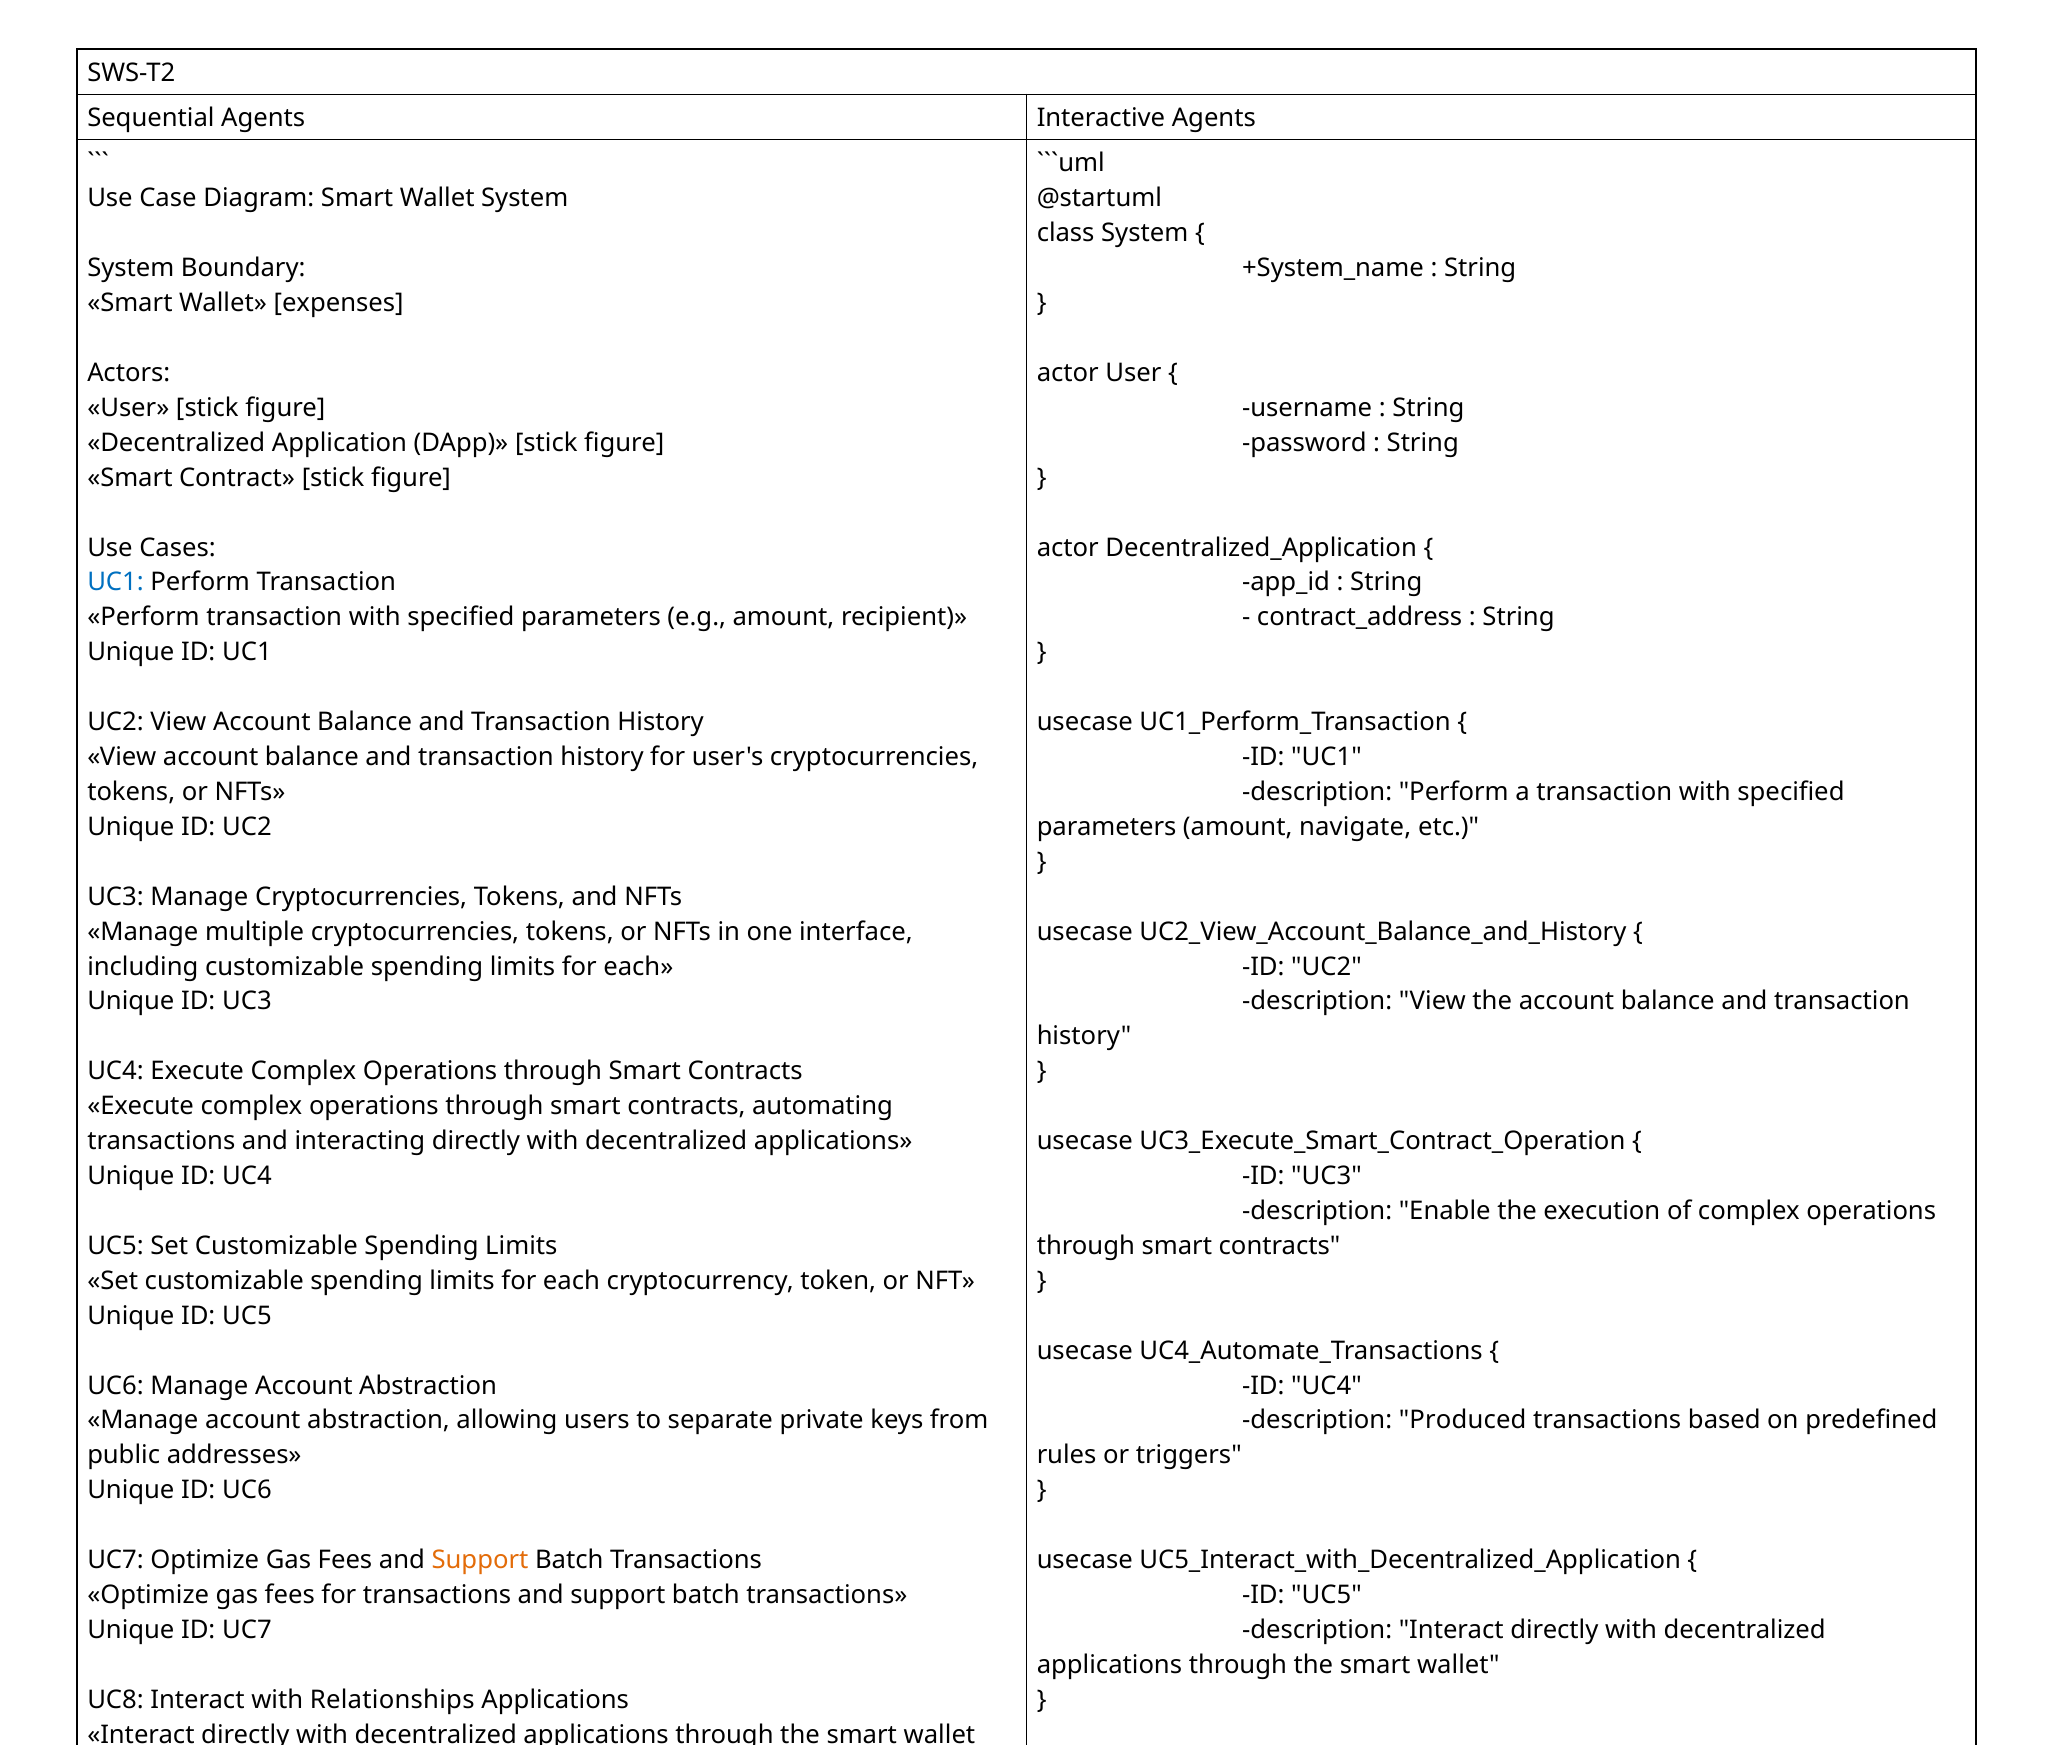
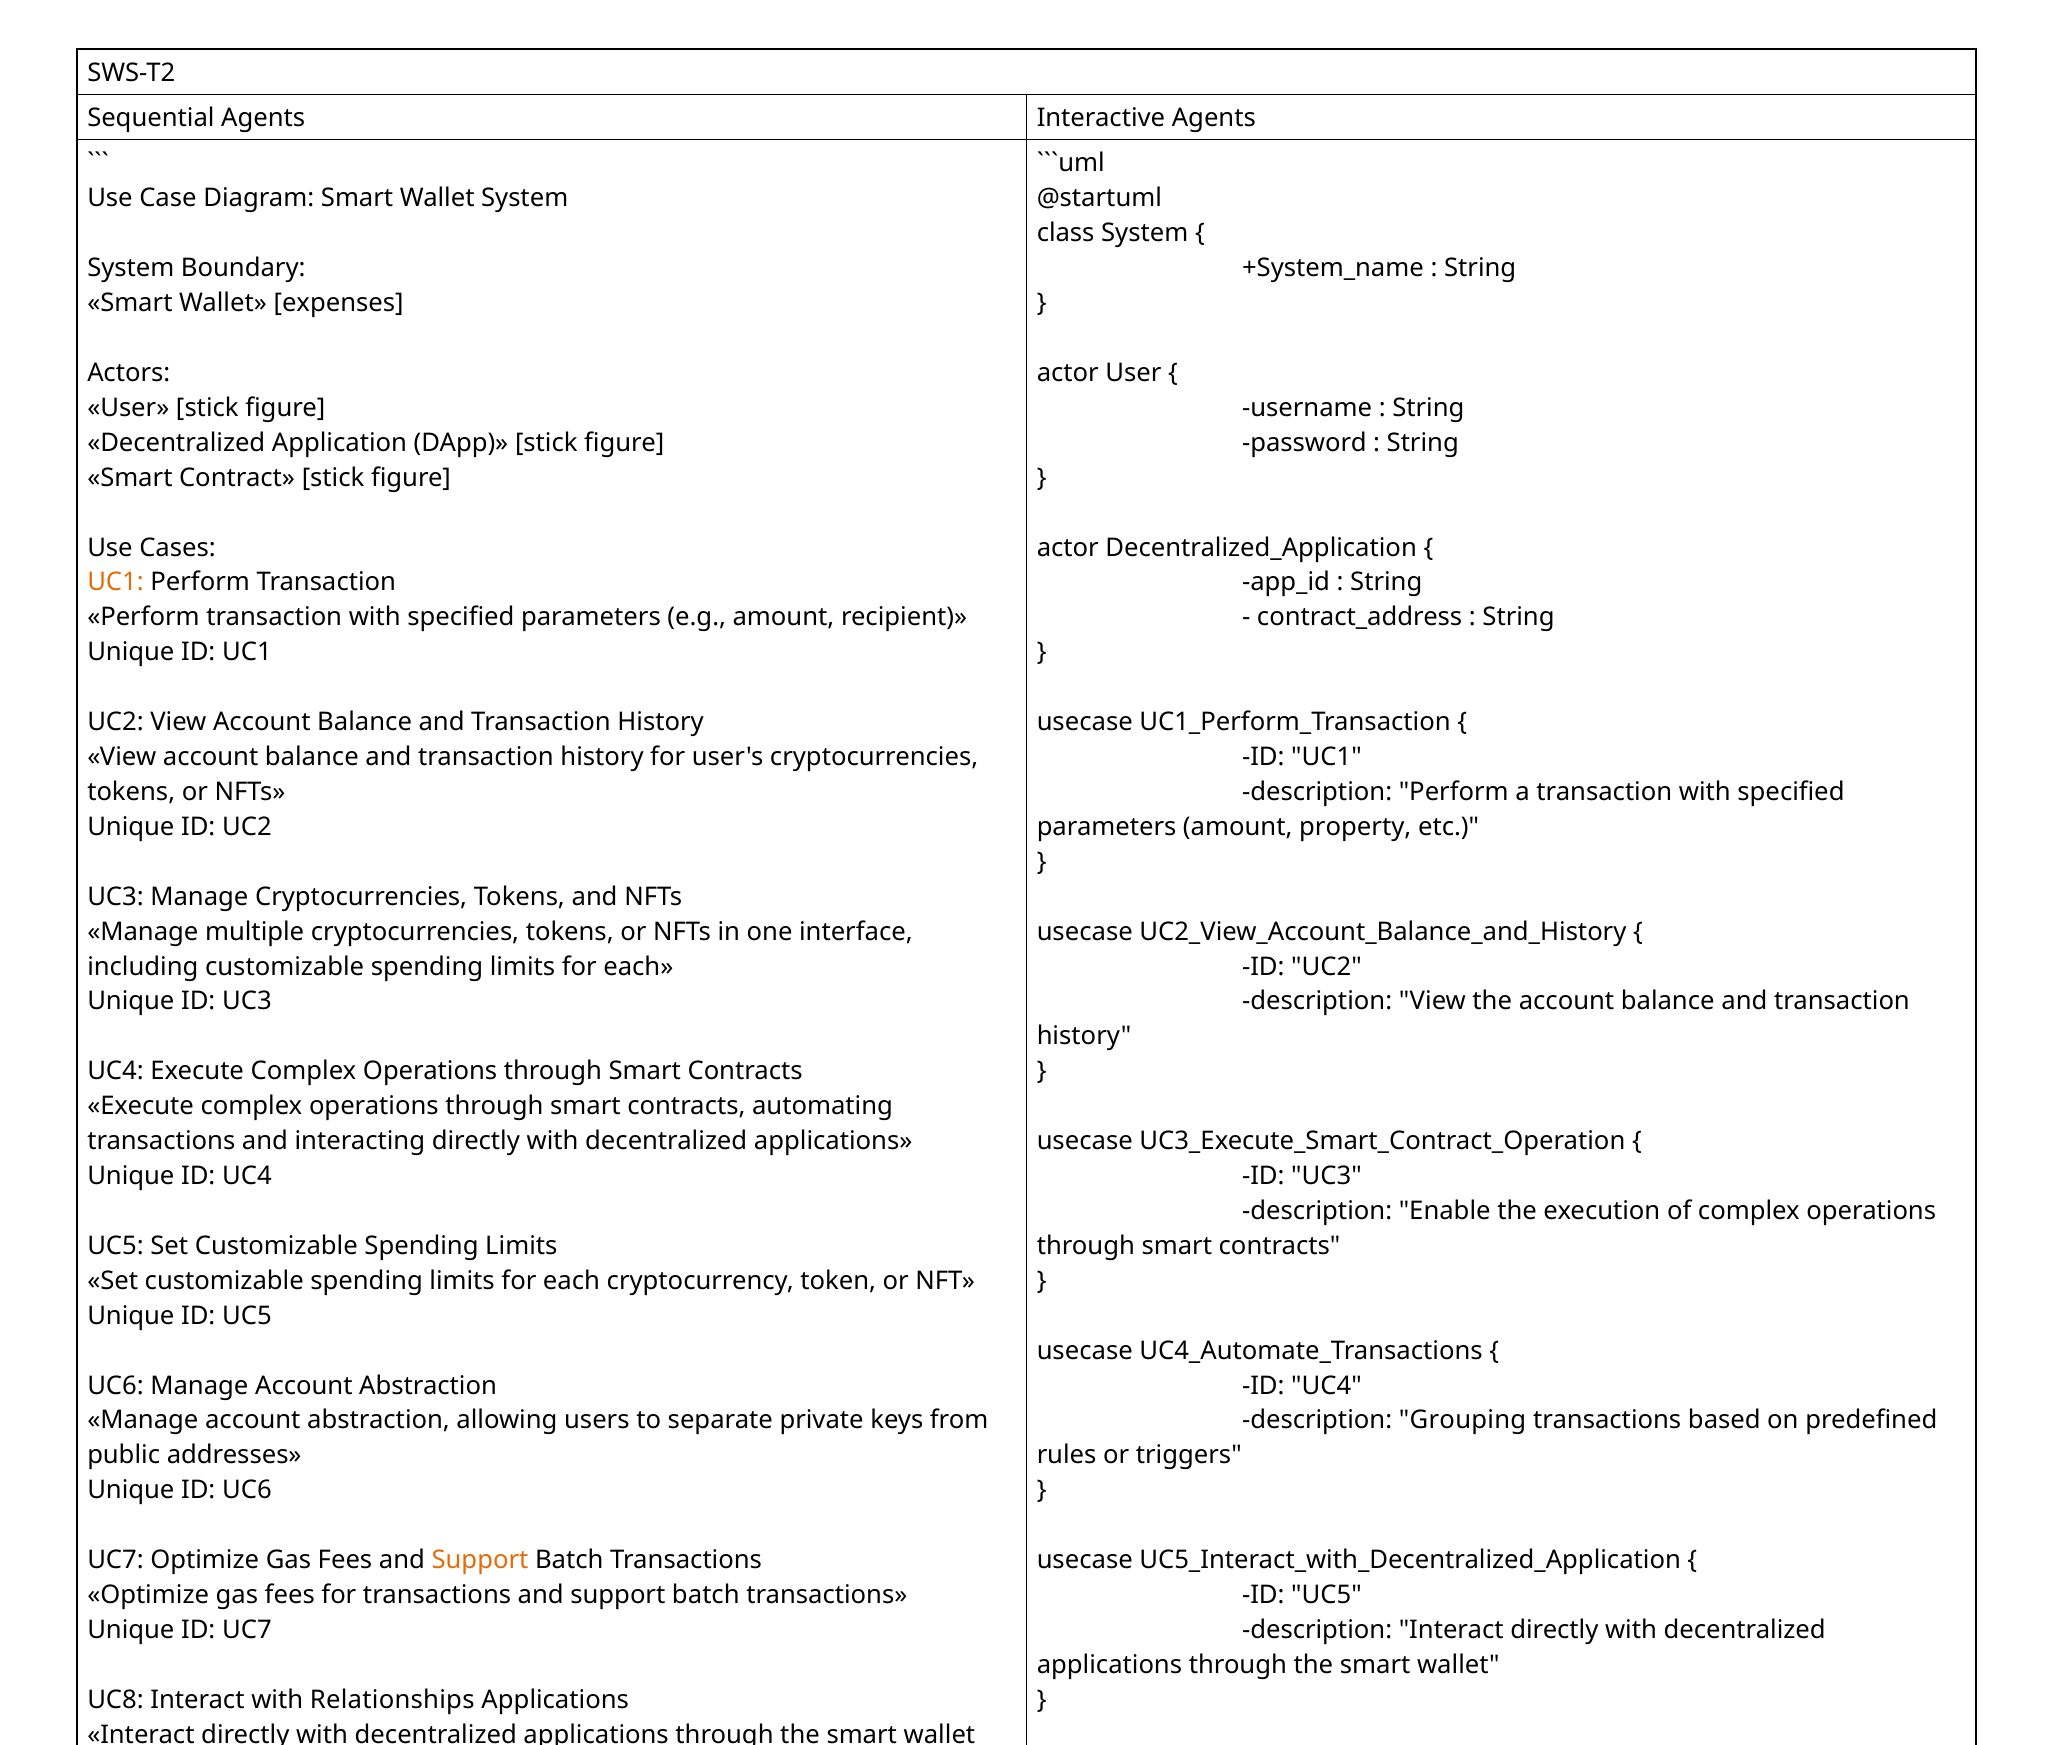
UC1 colour: blue -> orange (115, 582)
navigate: navigate -> property (1355, 827)
Produced: Produced -> Grouping (1463, 1421)
